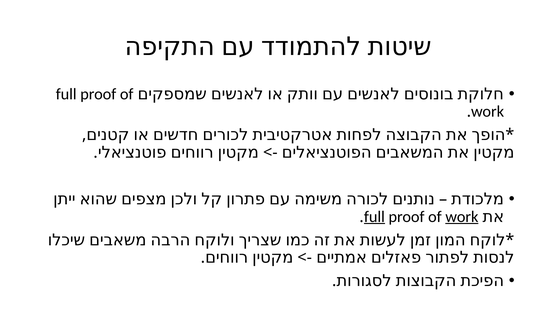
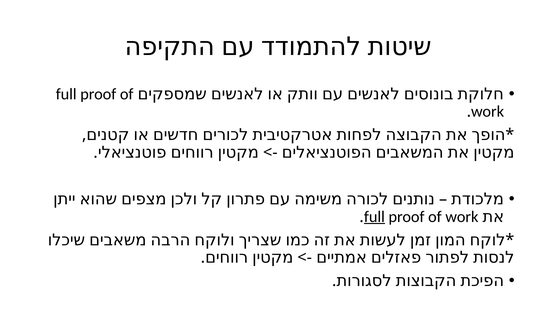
work underline: present -> none (462, 217)
